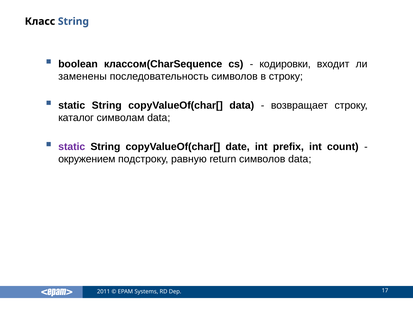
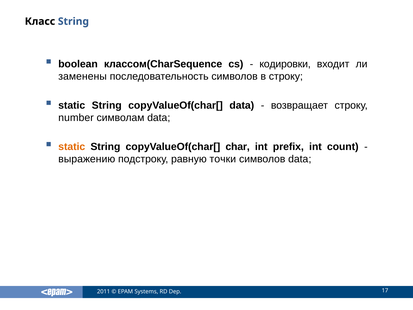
каталог: каталог -> number (76, 118)
static colour: purple -> orange (72, 147)
date: date -> char (238, 147)
окружением: окружением -> выражению (87, 159)
return: return -> точки (223, 159)
